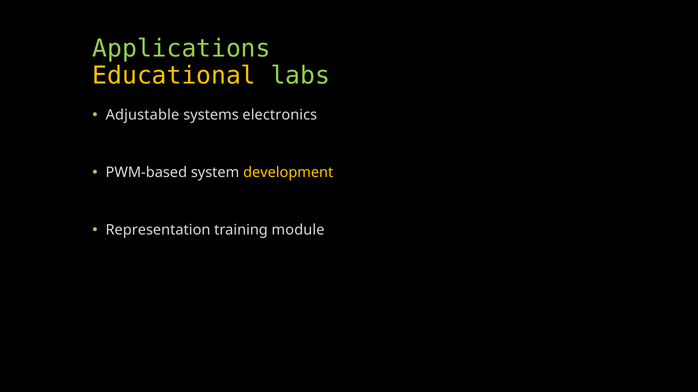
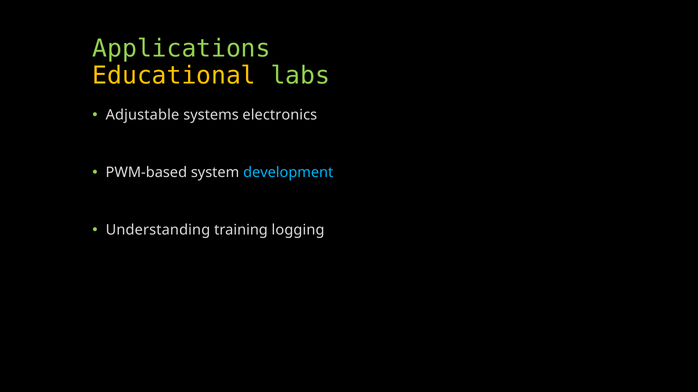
development colour: yellow -> light blue (288, 173)
Representation: Representation -> Understanding (158, 230)
module: module -> logging (298, 230)
